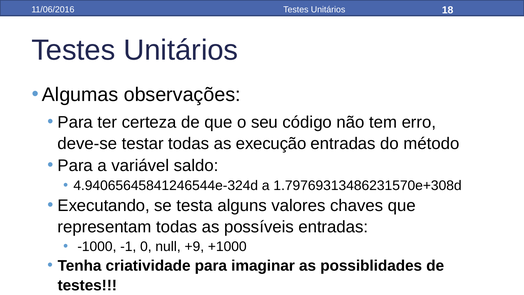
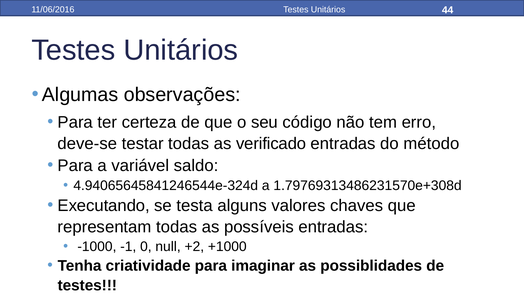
18: 18 -> 44 (448, 10)
execução: execução -> verificado (271, 144)
+9: +9 -> +2 (194, 246)
